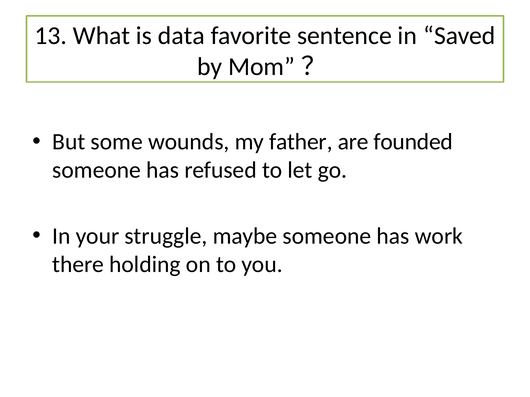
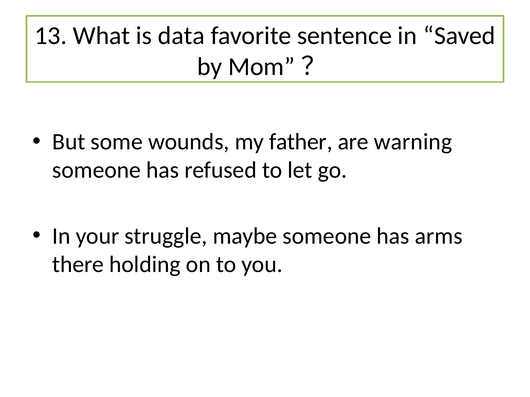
founded: founded -> warning (413, 142)
work: work -> arms (439, 236)
